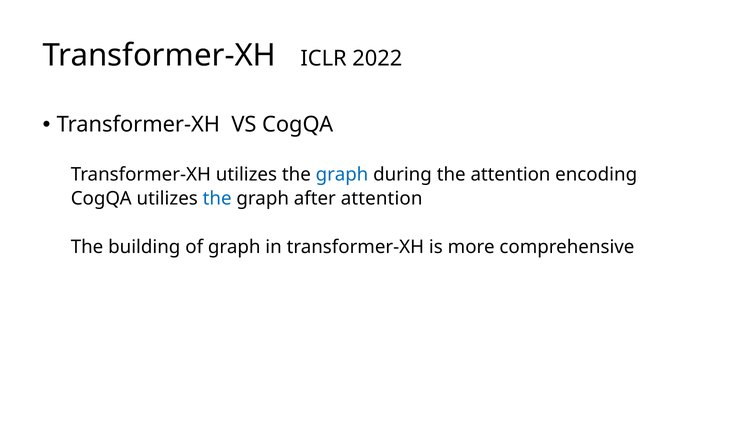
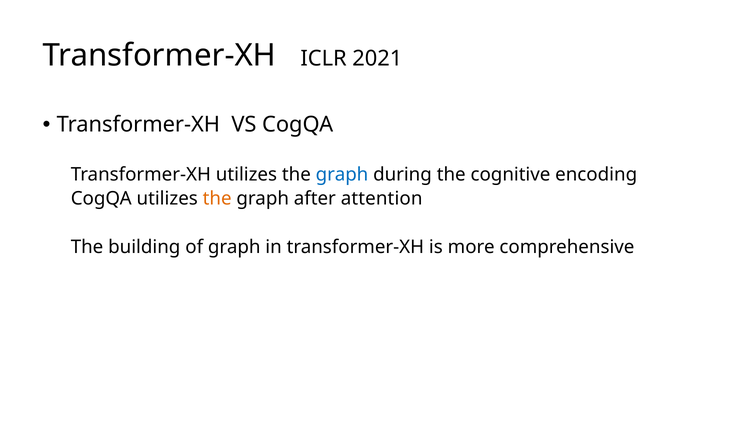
2022: 2022 -> 2021 (377, 59)
the attention: attention -> cognitive (510, 175)
the colour: blue -> orange (217, 199)
